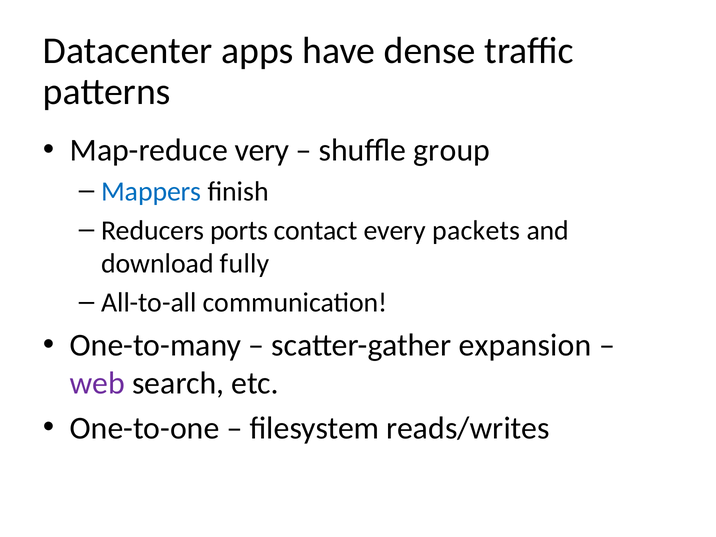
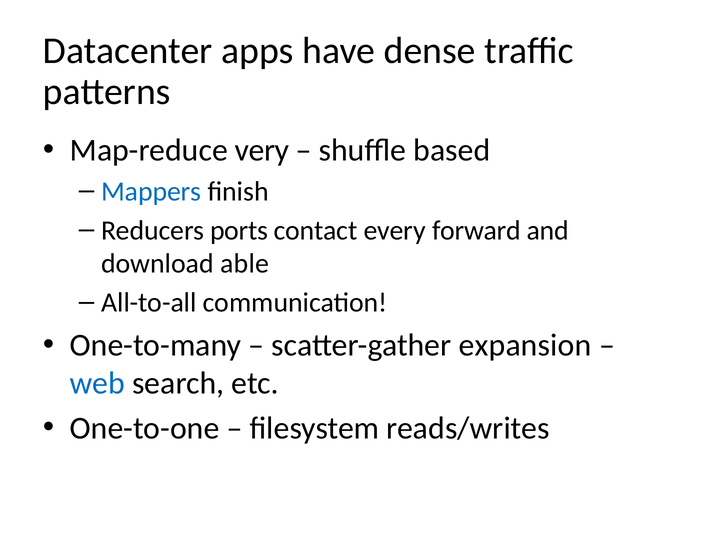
group: group -> based (452, 150)
packets: packets -> forward (476, 230)
fully: fully -> able (245, 264)
web colour: purple -> blue (97, 383)
